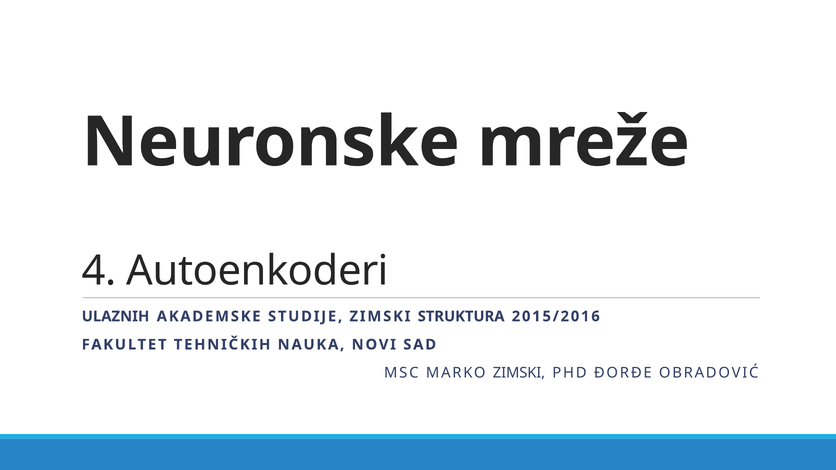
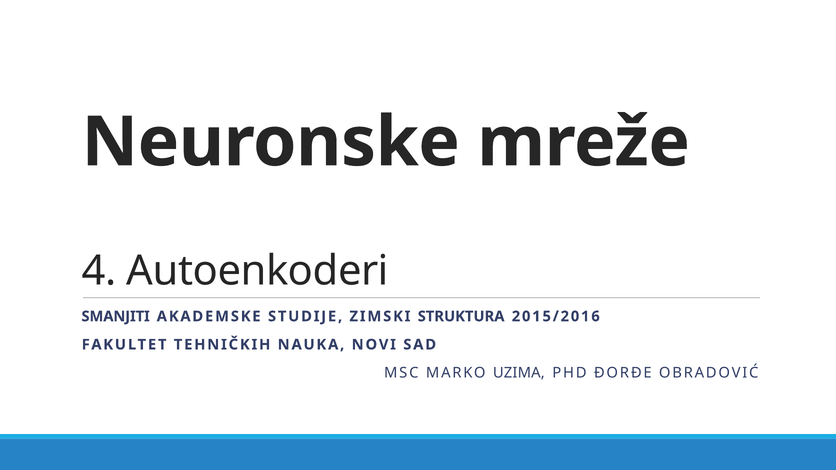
ULAZNIH: ULAZNIH -> SMANJITI (116, 317)
MARKO ZIMSKI: ZIMSKI -> UZIMA (519, 373)
